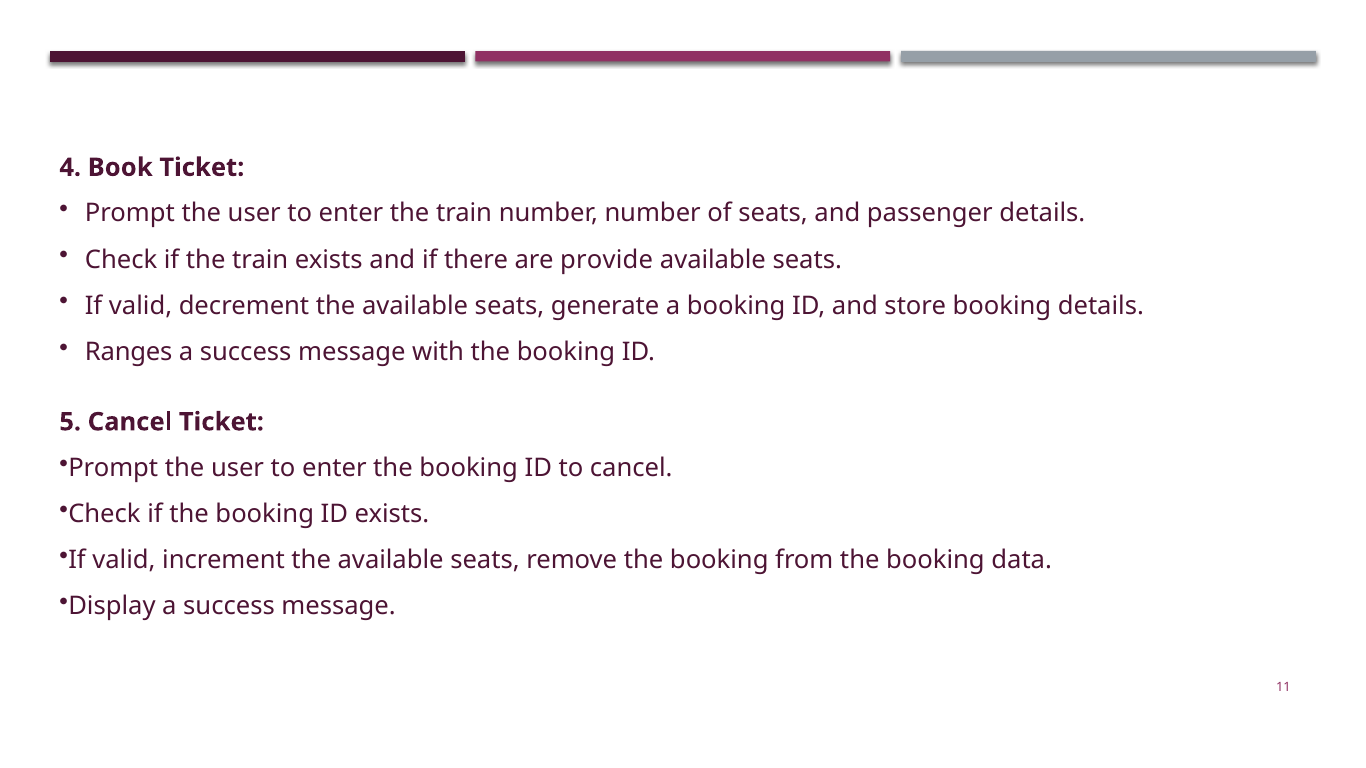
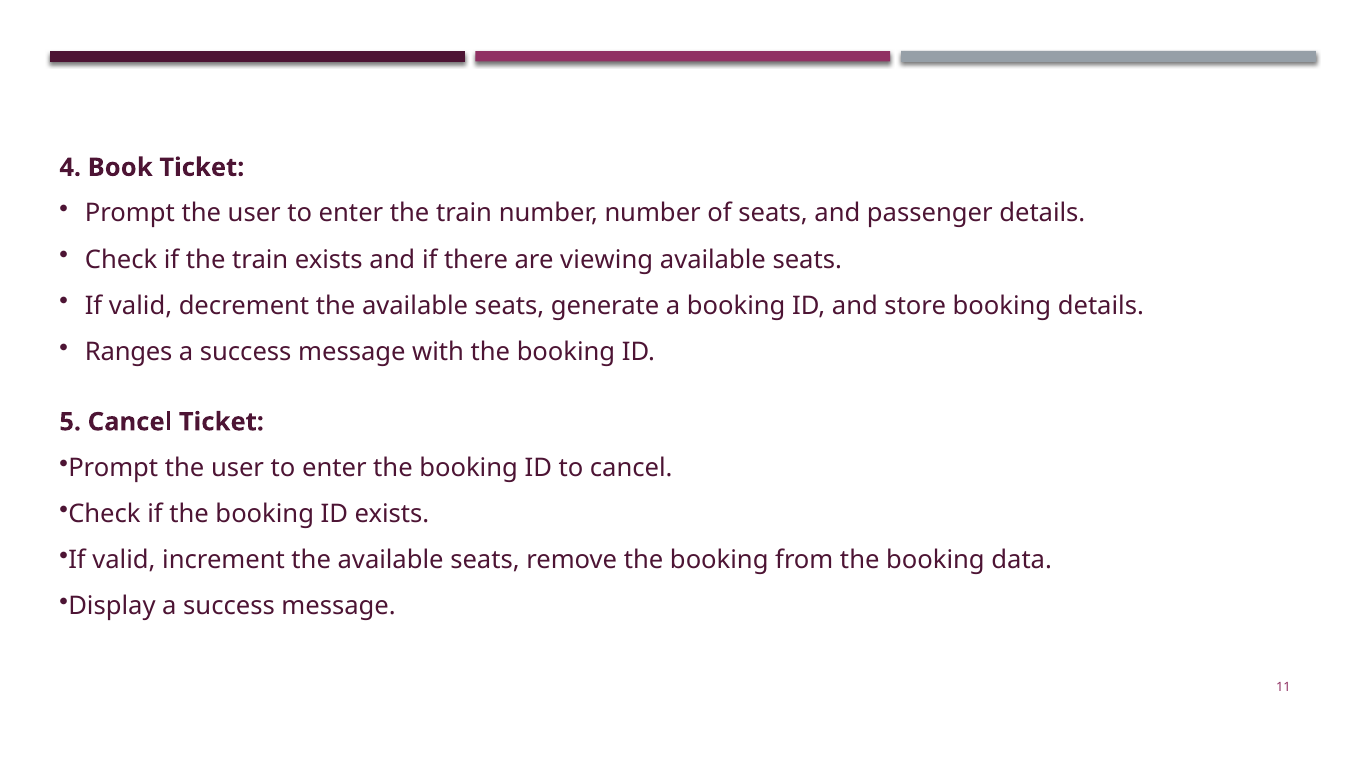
provide: provide -> viewing (607, 260)
